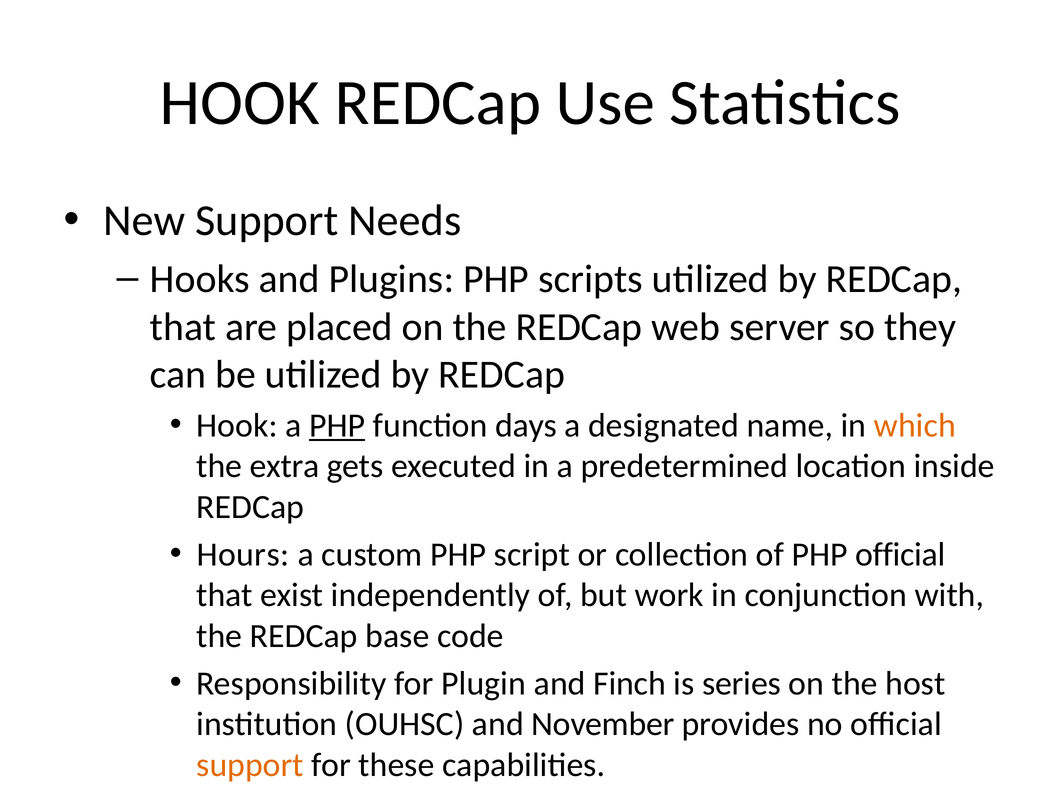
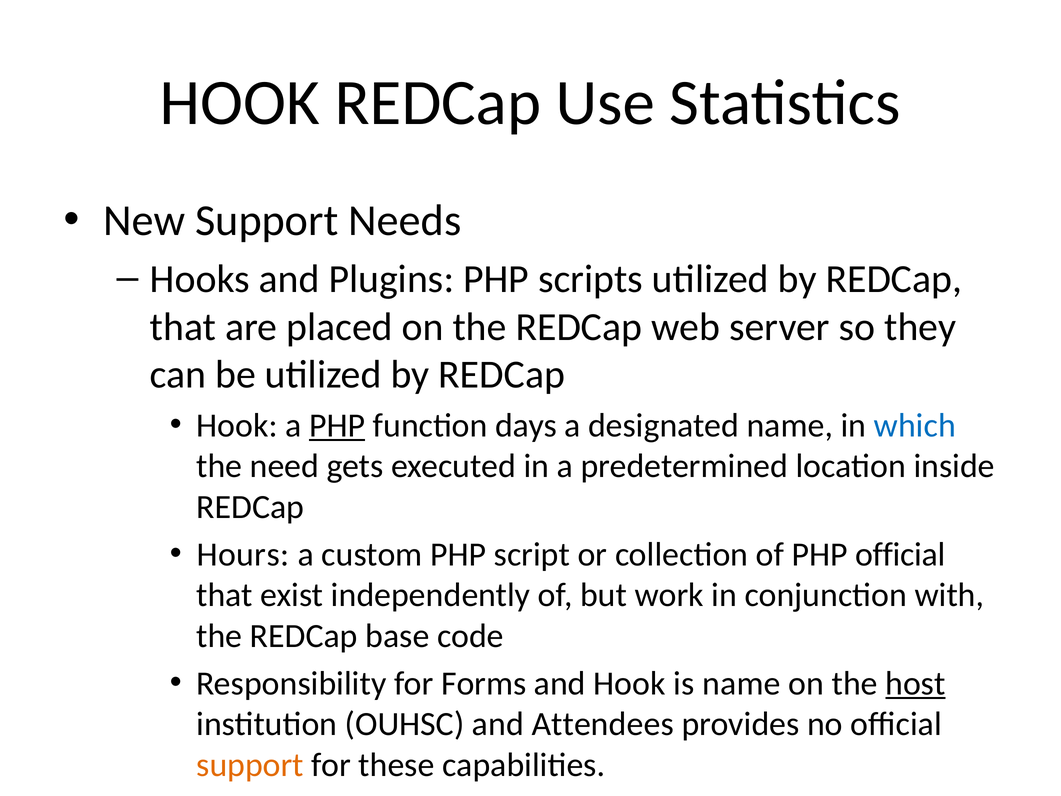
which colour: orange -> blue (915, 425)
extra: extra -> need (284, 466)
Plugin: Plugin -> Forms (484, 683)
and Finch: Finch -> Hook (630, 683)
is series: series -> name (741, 683)
host underline: none -> present (915, 683)
November: November -> Attendees (603, 724)
